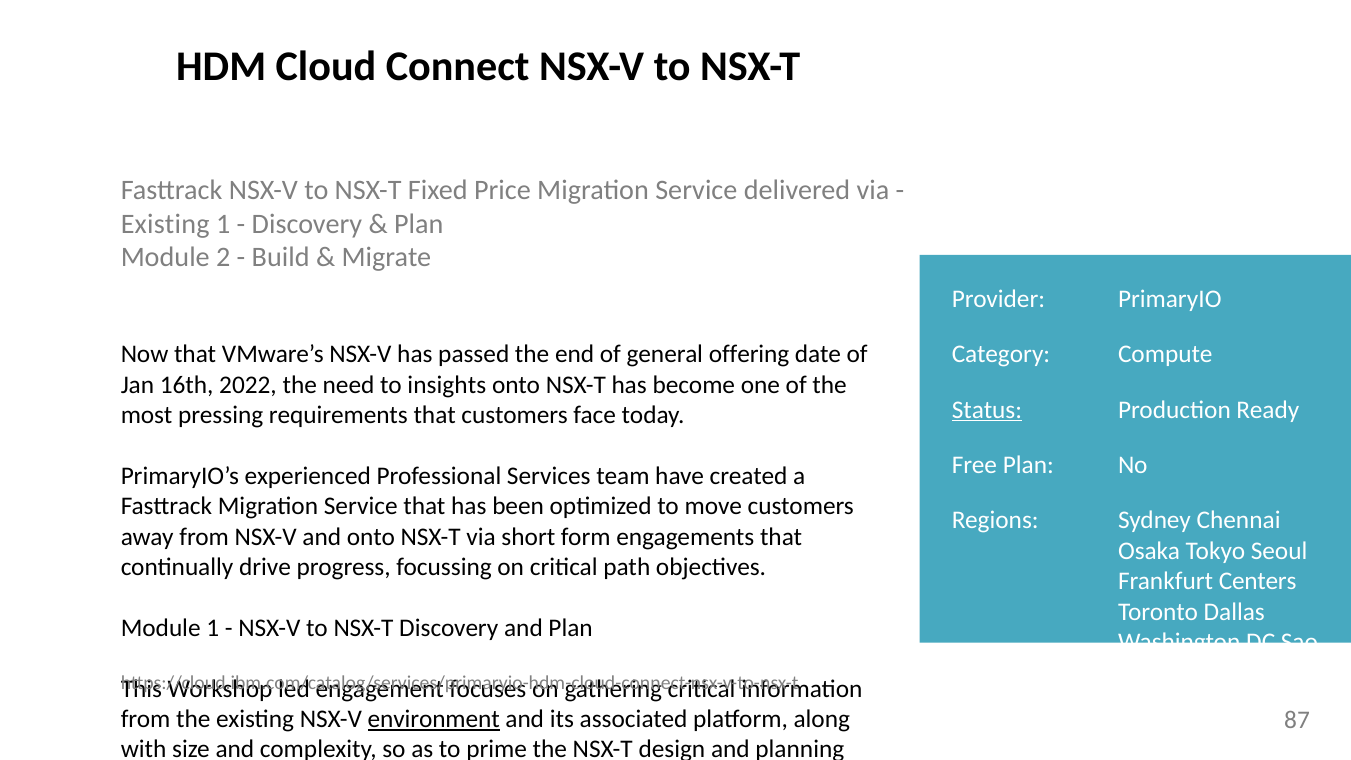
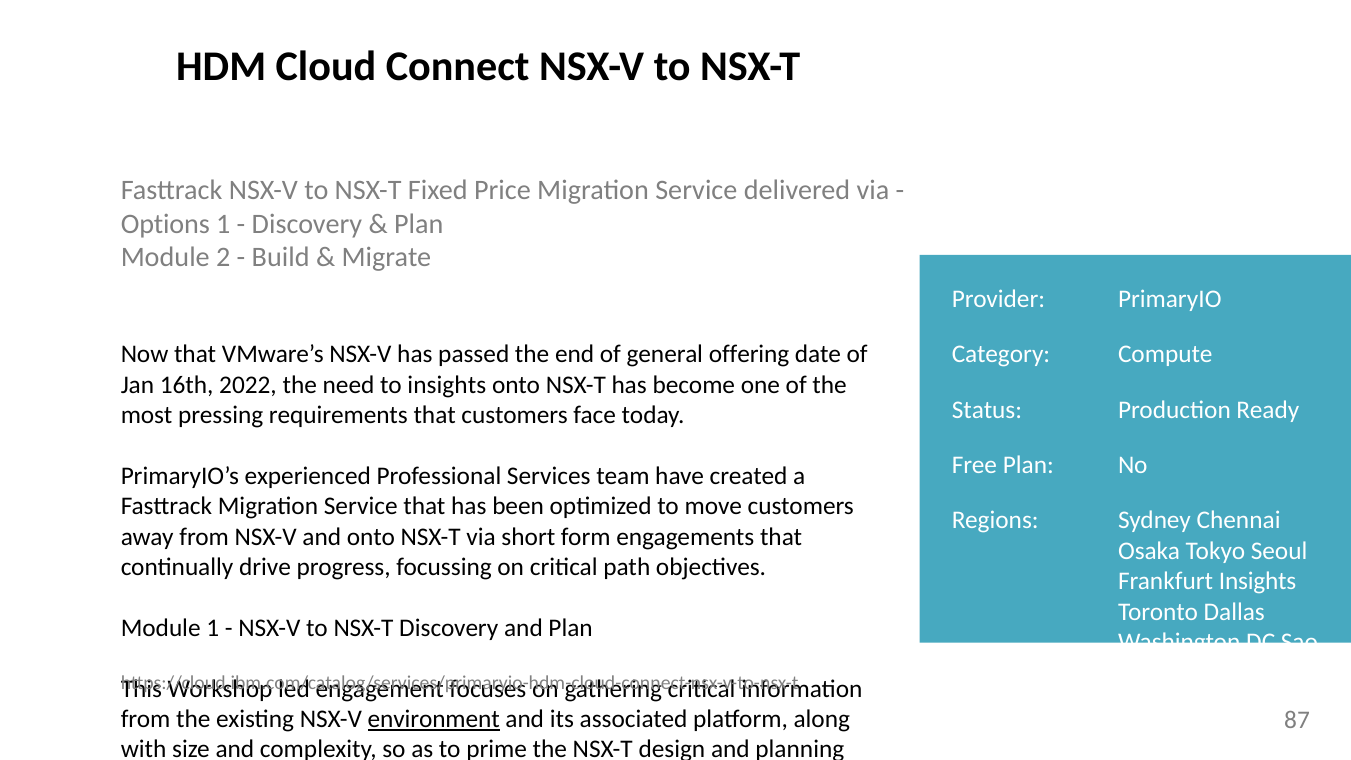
Existing: Existing -> Options (165, 224)
Status underline: present -> none (987, 410)
Frankfurt Centers: Centers -> Insights (1258, 581)
